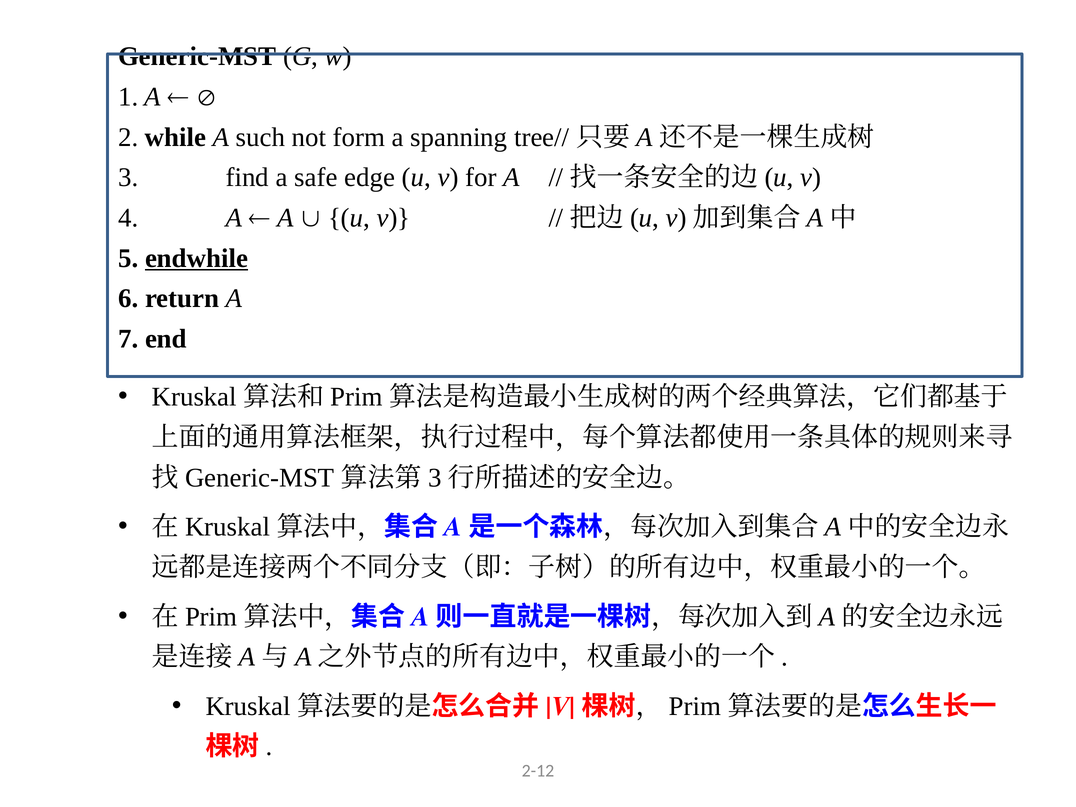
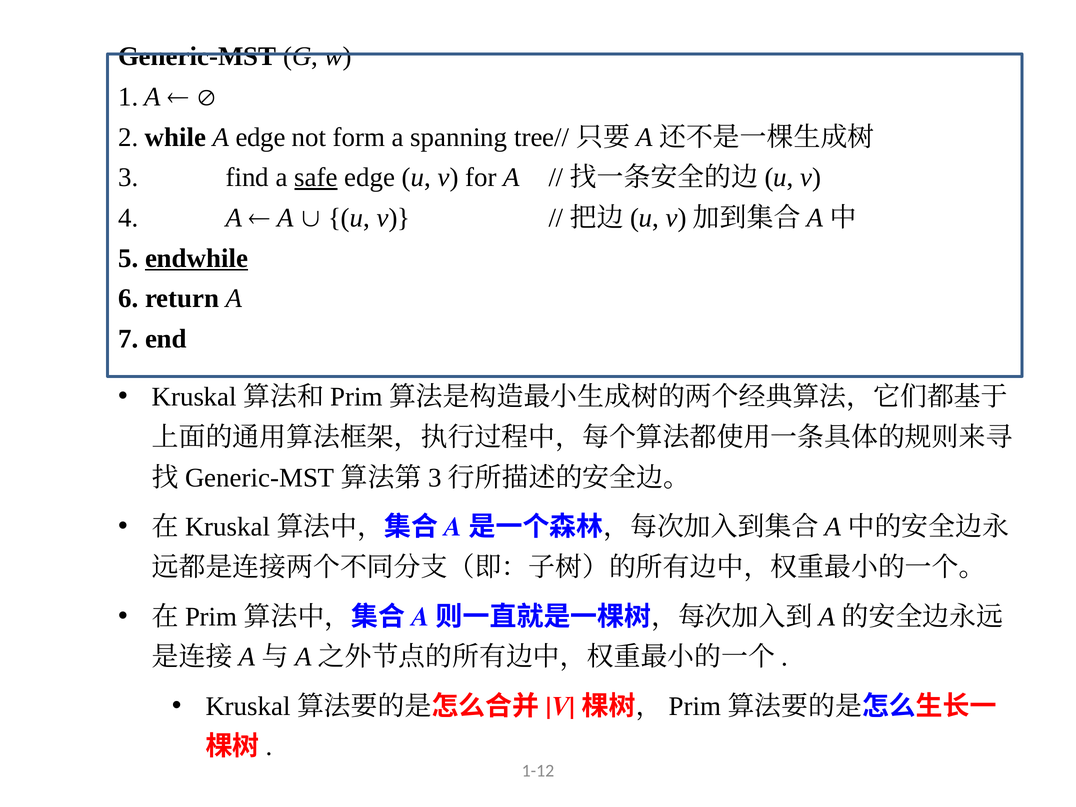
A such: such -> edge (261, 137)
safe underline: none -> present (316, 177)
2-12: 2-12 -> 1-12 (538, 771)
